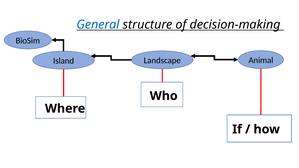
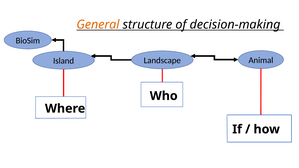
General colour: blue -> orange (98, 25)
